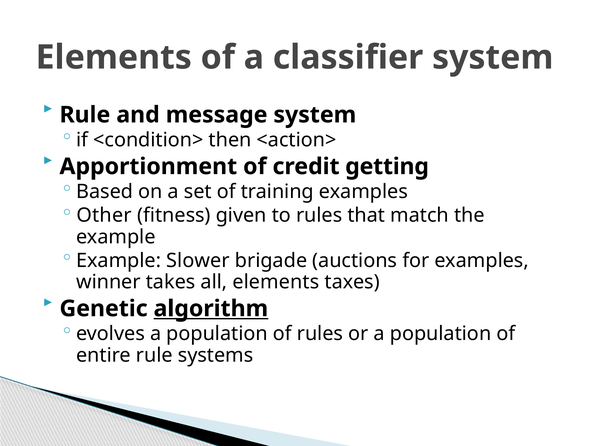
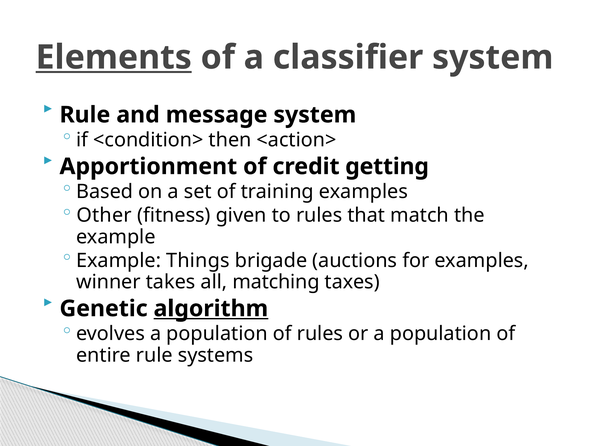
Elements underline: none -> present (114, 57)
Slower: Slower -> Things (198, 261)
all elements: elements -> matching (276, 282)
